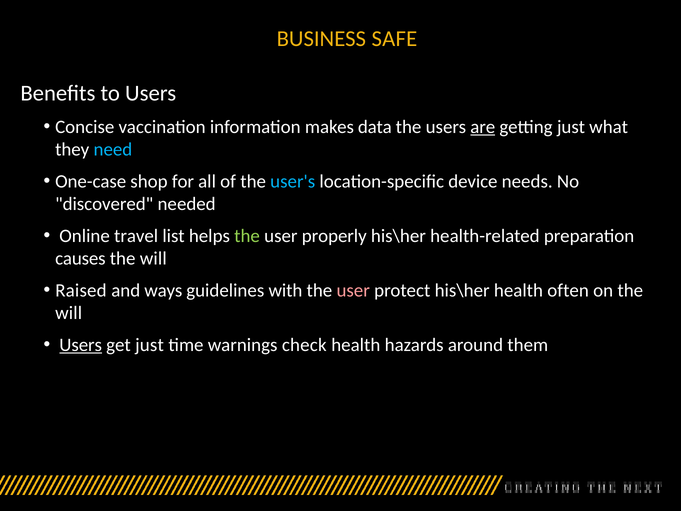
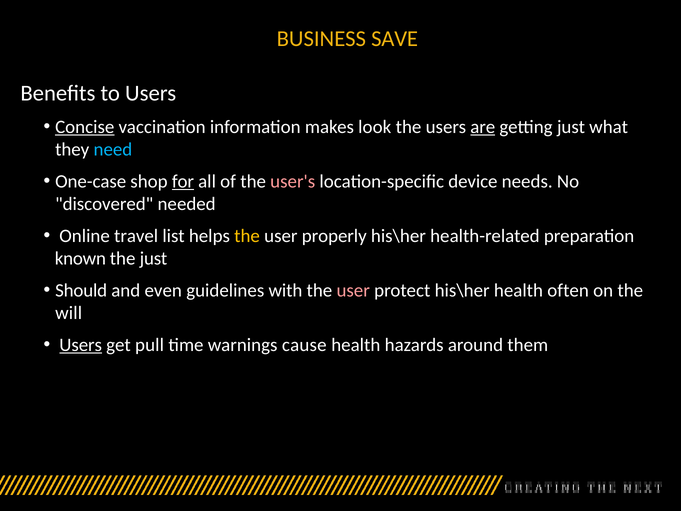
SAFE: SAFE -> SAVE (395, 38)
Concise underline: none -> present (85, 127)
data: data -> look (375, 127)
for underline: none -> present (183, 181)
user's colour: light blue -> pink (293, 181)
the colour: light green -> yellow (247, 236)
causes: causes -> known (80, 259)
will: will -> just (153, 259)
Raised: Raised -> Should (81, 290)
ways: ways -> even (163, 290)
get just: just -> pull (150, 345)
check: check -> cause (304, 345)
